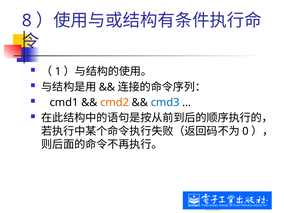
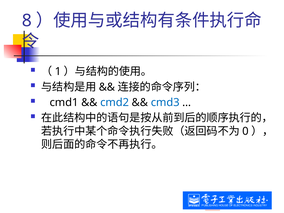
cmd2 colour: orange -> blue (115, 102)
